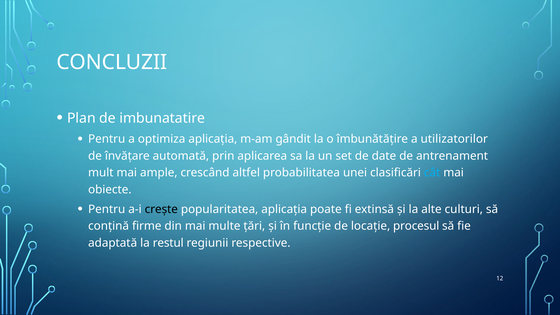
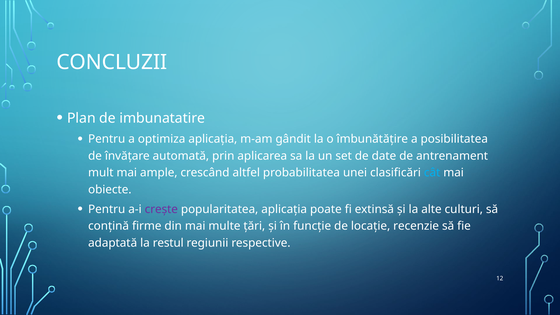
utilizatorilor: utilizatorilor -> posibilitatea (454, 139)
crește colour: black -> purple (161, 209)
procesul: procesul -> recenzie (416, 226)
